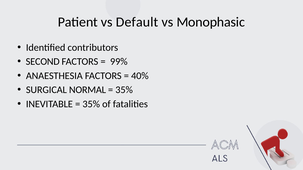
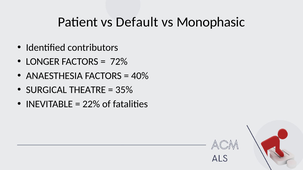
SECOND: SECOND -> LONGER (43, 62)
99%: 99% -> 72% (119, 62)
NORMAL: NORMAL -> THEATRE (87, 90)
35%: 35% -> 22% (91, 104)
